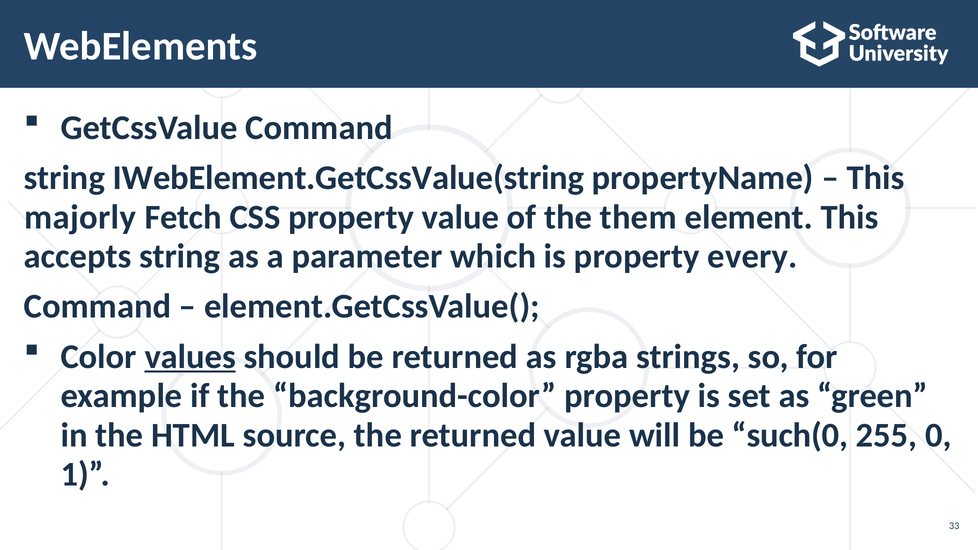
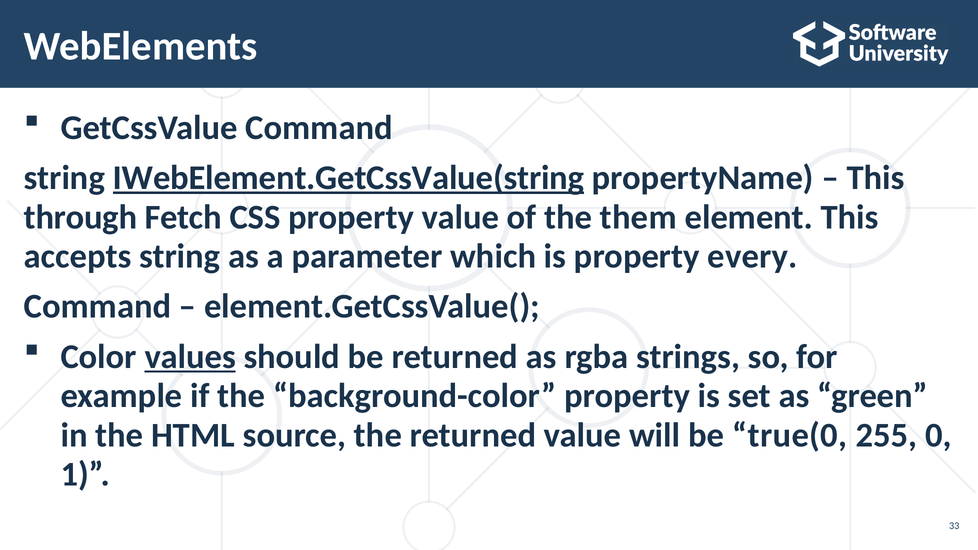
IWebElement.GetCssValue(string underline: none -> present (349, 178)
majorly: majorly -> through (81, 217)
such(0: such(0 -> true(0 (790, 435)
